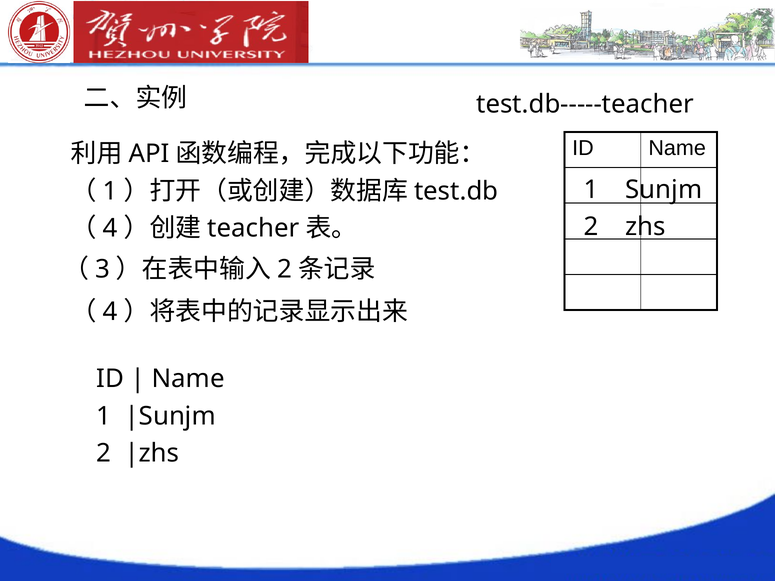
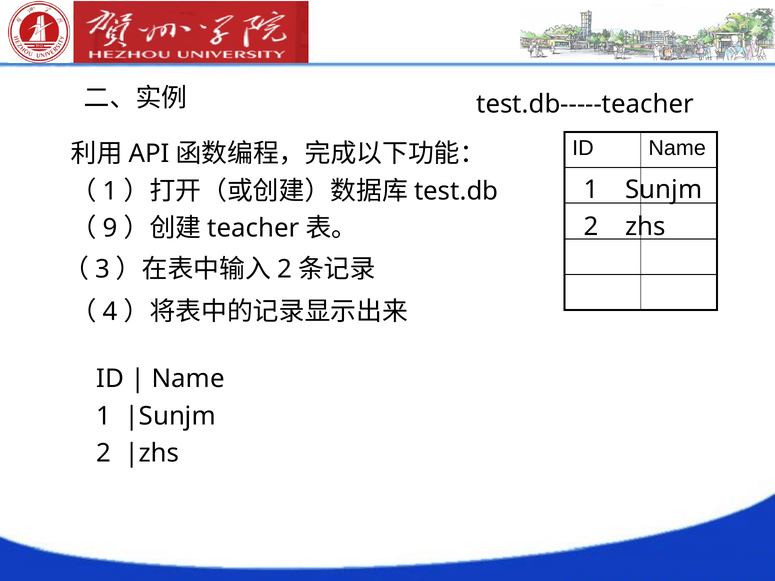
4: 4 -> 9 (110, 228)
